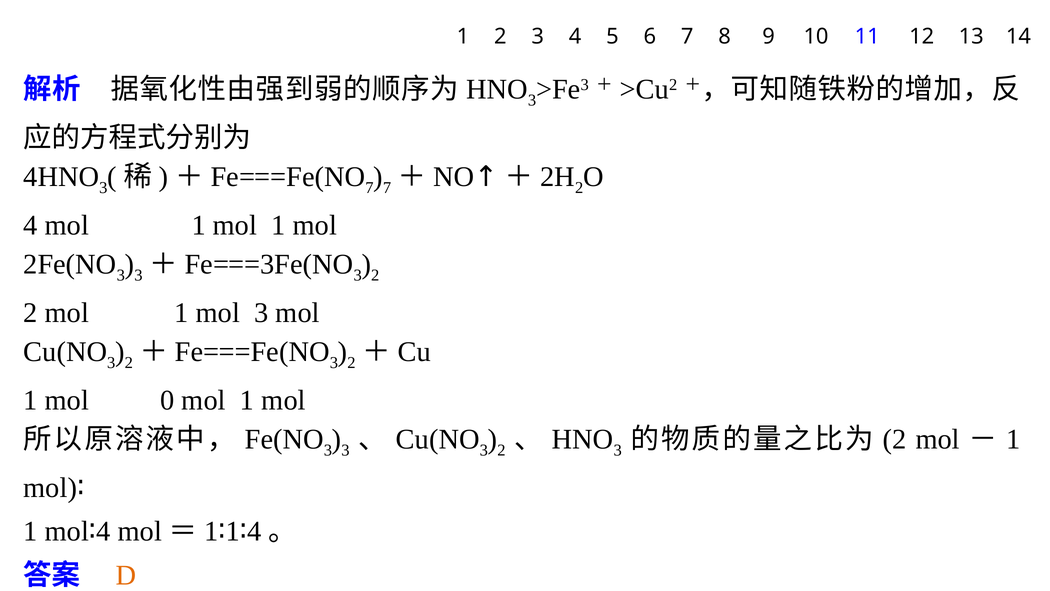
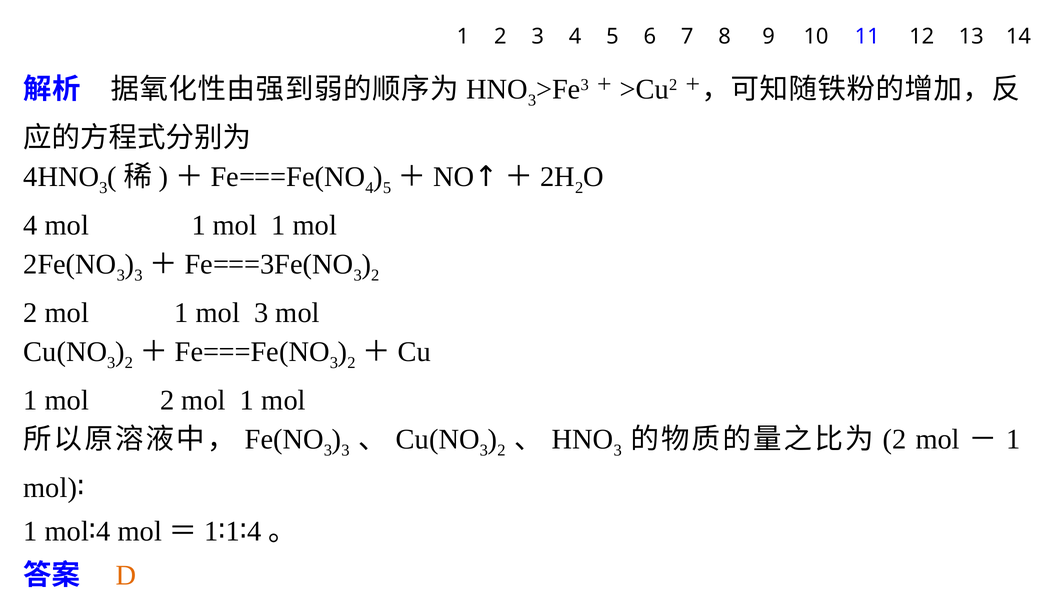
7: 7 -> 4 (369, 188)
7: 7 -> 5 (387, 188)
mol 0: 0 -> 2 (167, 400)
